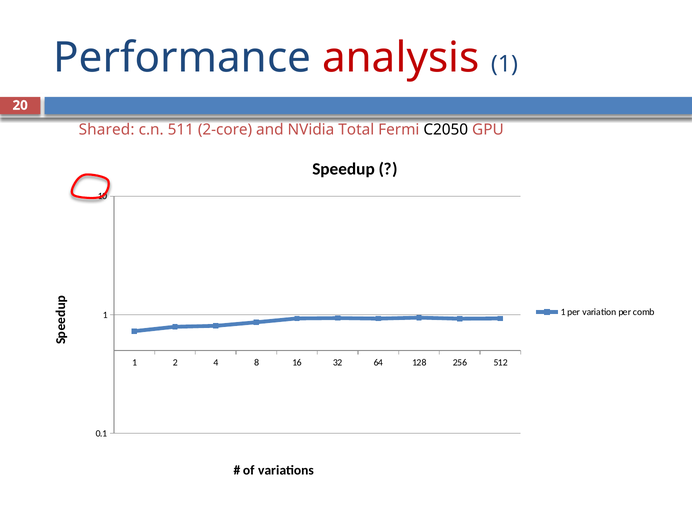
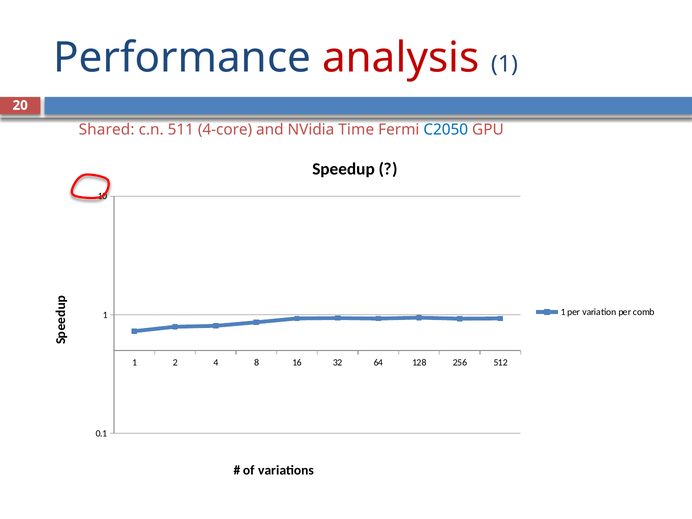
2-core: 2-core -> 4-core (225, 130)
Total: Total -> Time (356, 130)
C2050 colour: black -> blue (446, 130)
